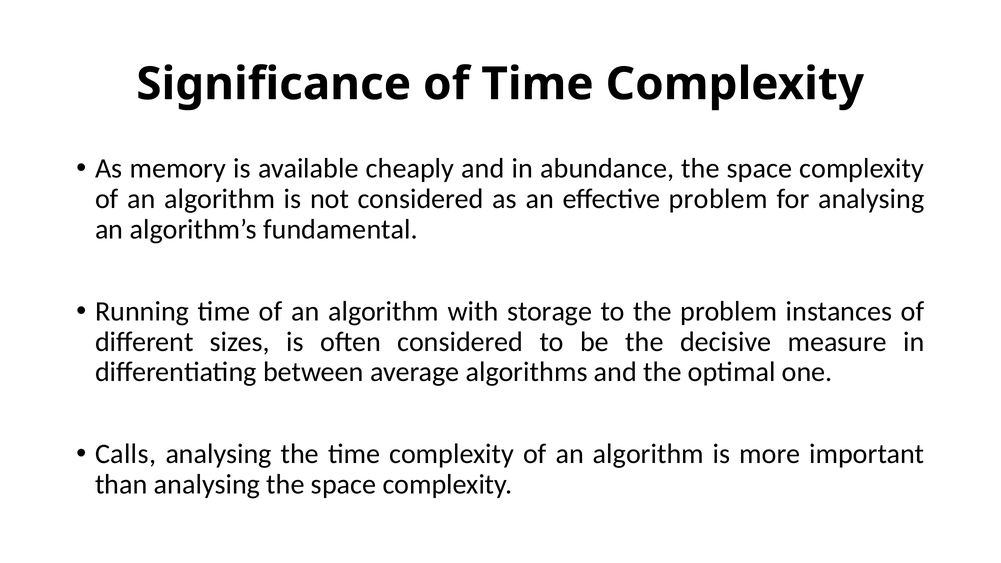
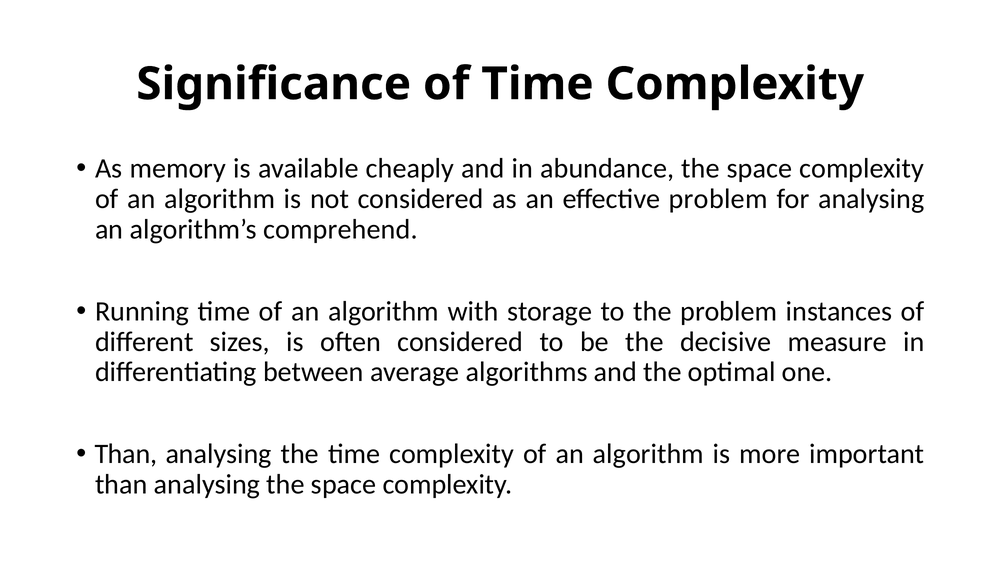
fundamental: fundamental -> comprehend (341, 230)
Calls: Calls -> Than (126, 454)
